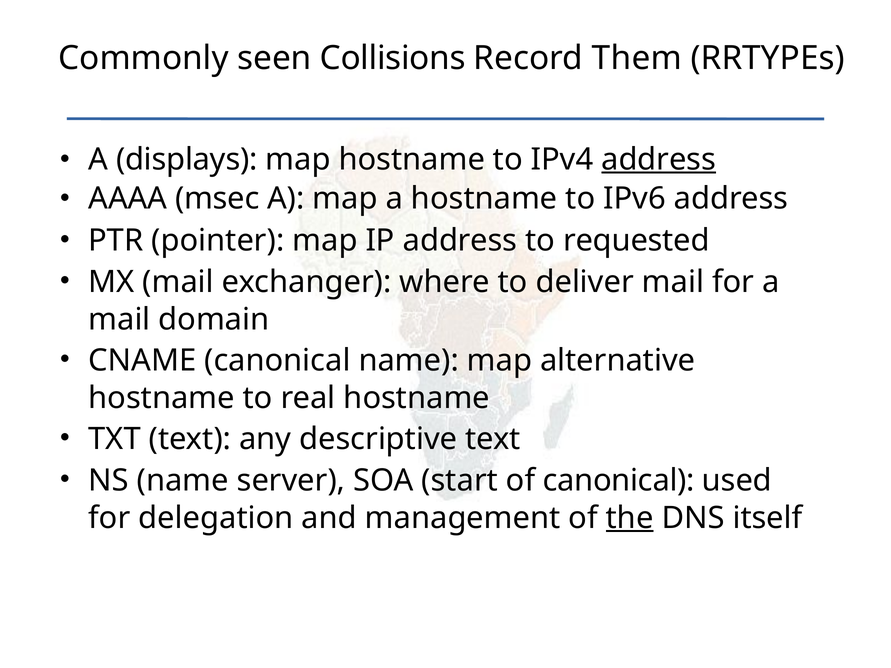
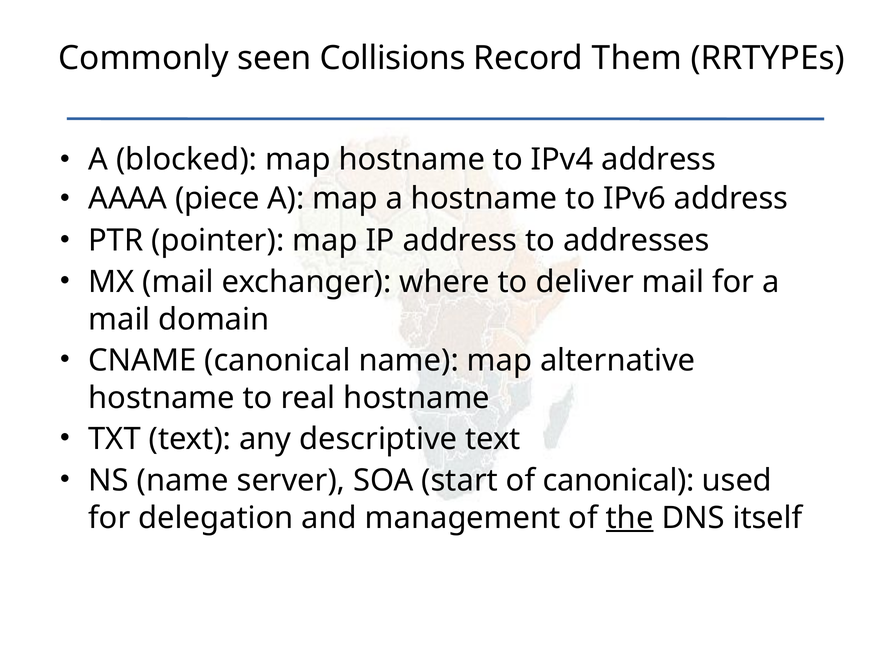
displays: displays -> blocked (187, 159)
address underline: present -> none (659, 159)
msec: msec -> piece (217, 199)
requested: requested -> addresses (636, 241)
